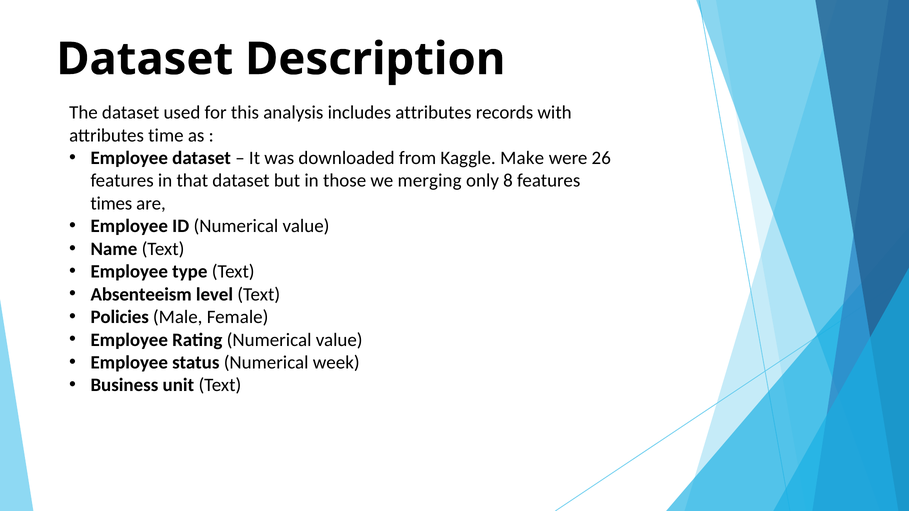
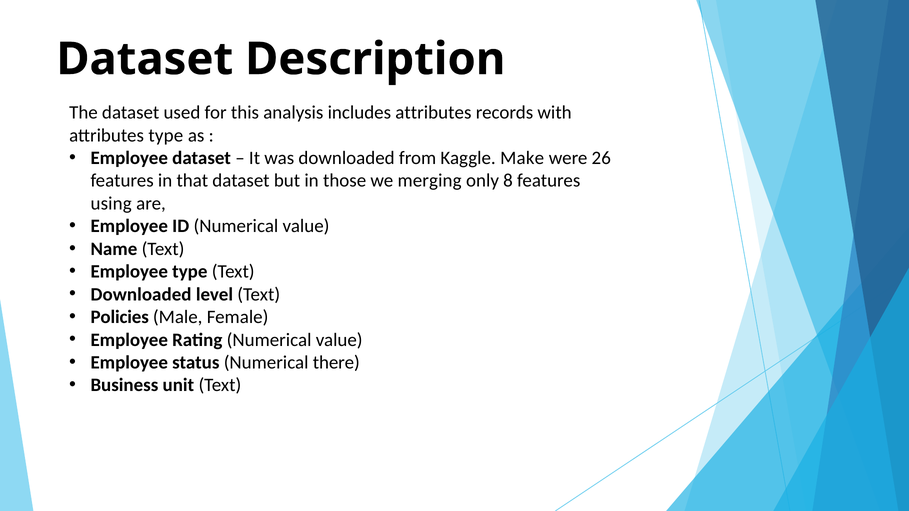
attributes time: time -> type (166, 135)
times: times -> using (111, 204)
Absenteeism: Absenteeism -> Downloaded (141, 294)
week: week -> there (336, 363)
